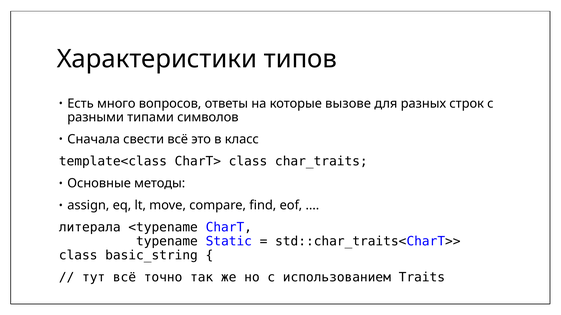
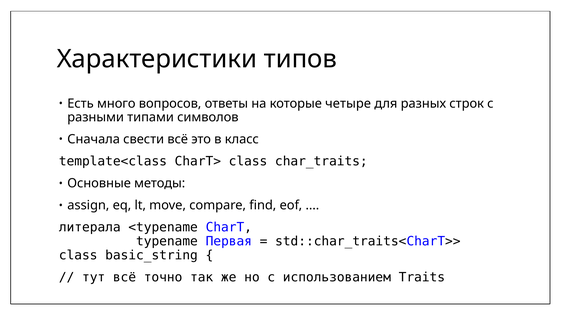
вызове: вызове -> четыре (348, 104)
Static: Static -> Первая (229, 242)
